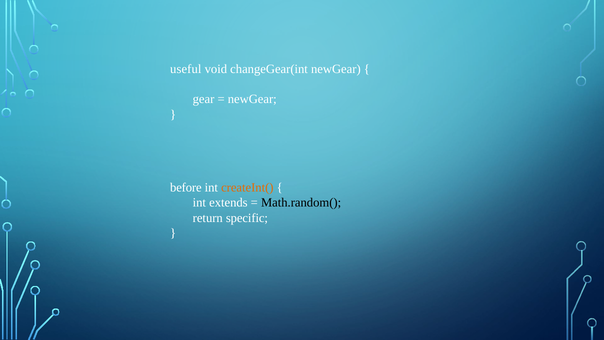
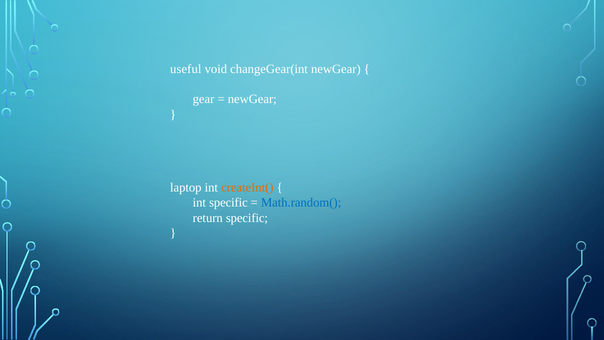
before: before -> laptop (186, 187)
int extends: extends -> specific (228, 203)
Math.random( colour: black -> blue (301, 203)
